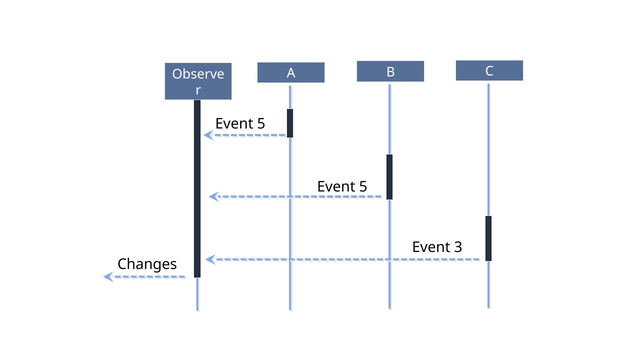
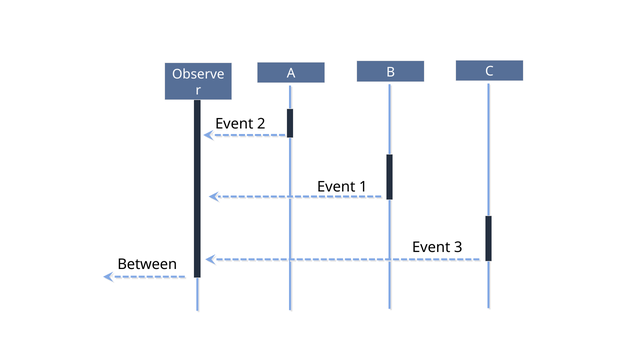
5: 5 -> 2 (261, 124)
5: 5 -> 1 (363, 186)
Changes: Changes -> Between (147, 264)
